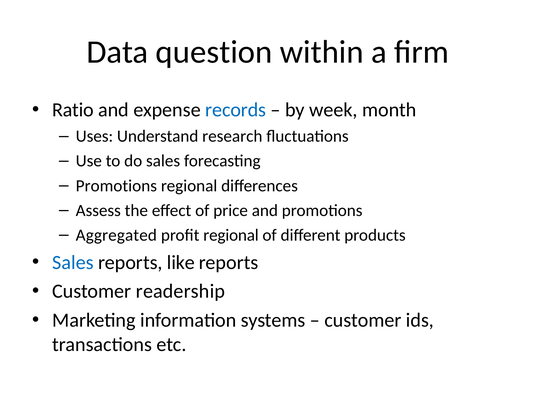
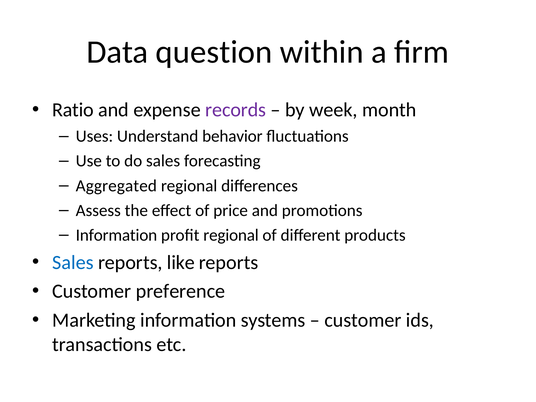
records colour: blue -> purple (236, 110)
research: research -> behavior (232, 136)
Promotions: Promotions -> Aggregated (116, 186)
Aggregated: Aggregated -> Information (116, 235)
readership: readership -> preference (181, 291)
